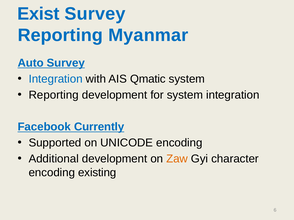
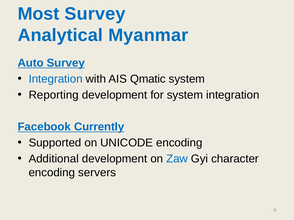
Exist: Exist -> Most (38, 14)
Reporting: Reporting -> Analytical (60, 35)
Zaw colour: orange -> blue (177, 159)
existing: existing -> servers (97, 173)
